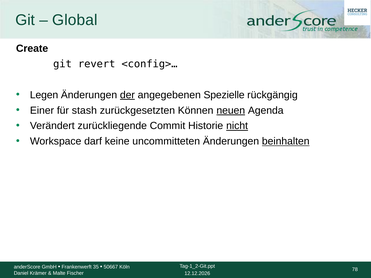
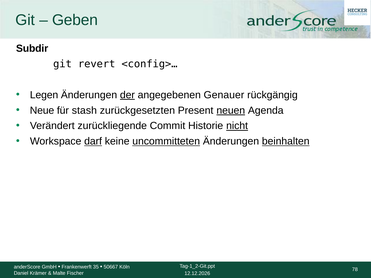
Global: Global -> Geben (75, 20)
Create: Create -> Subdir (32, 49)
Spezielle: Spezielle -> Genauer (224, 95)
Einer: Einer -> Neue (42, 110)
Können: Können -> Present (196, 110)
darf underline: none -> present (93, 141)
uncommitteten underline: none -> present (166, 141)
